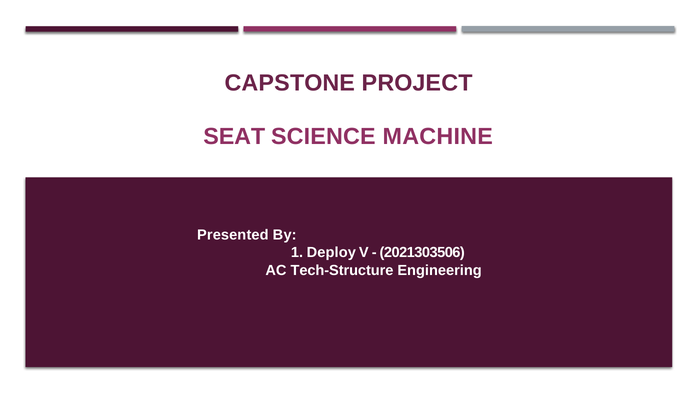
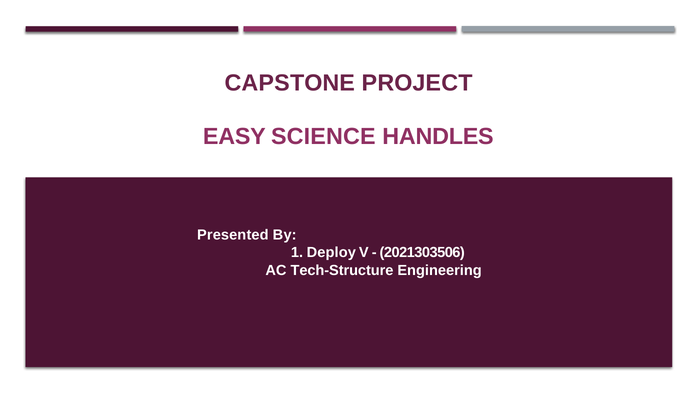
SEAT: SEAT -> EASY (234, 136)
MACHINE: MACHINE -> HANDLES (438, 136)
